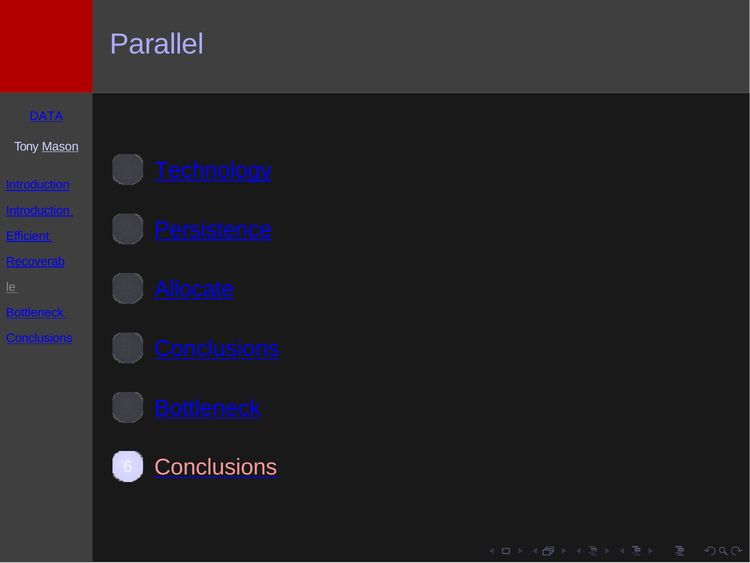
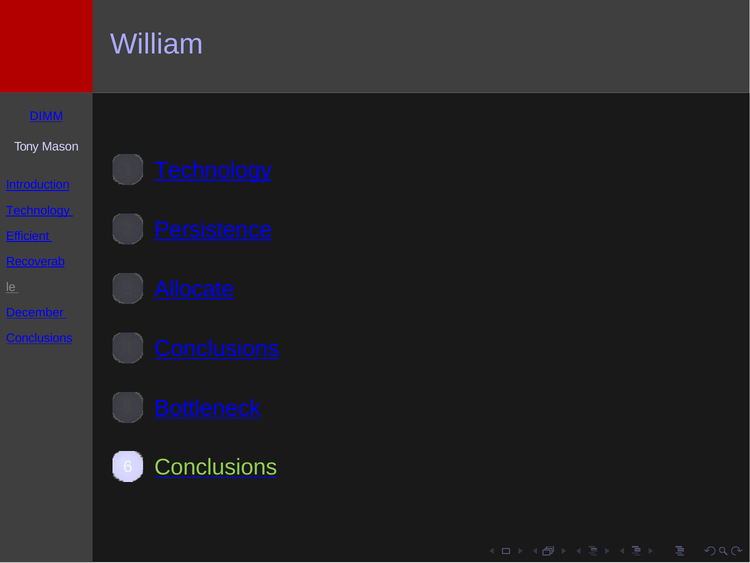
Parallel: Parallel -> William (157, 44)
DATA: DATA -> DIMM (46, 116)
Mason underline: present -> none (60, 147)
Introduction: Introduction -> Technology (38, 210)
Bottleneck: Bottleneck -> December (35, 313)
Conclusions colour: pink -> light green (216, 467)
